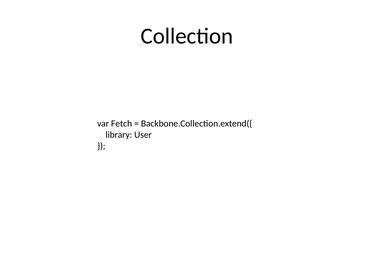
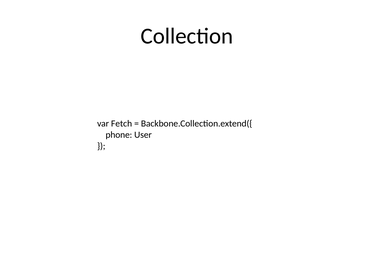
library: library -> phone (119, 135)
